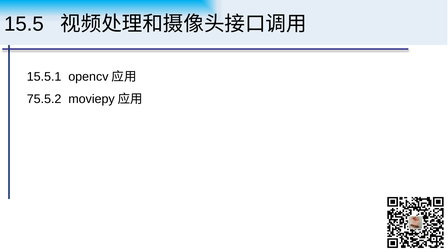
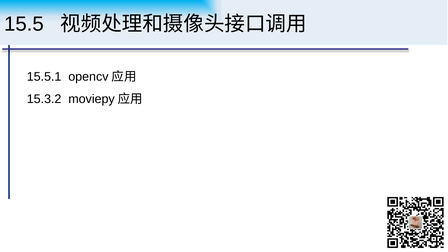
75.5.2: 75.5.2 -> 15.3.2 (44, 99)
